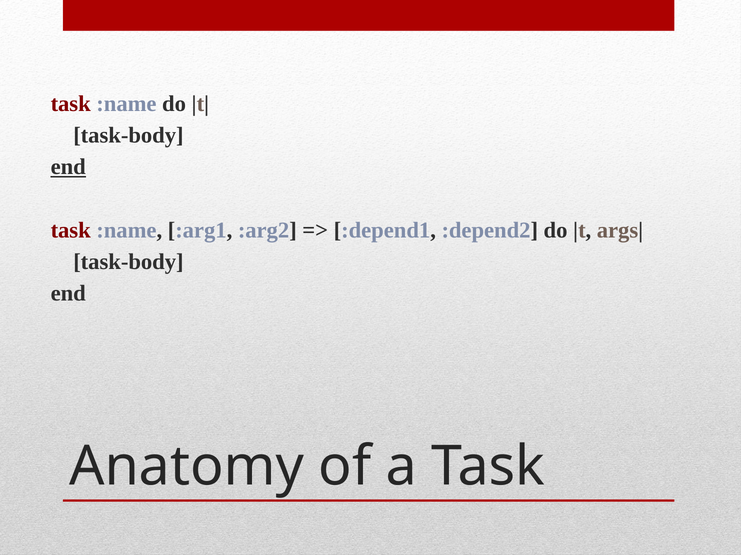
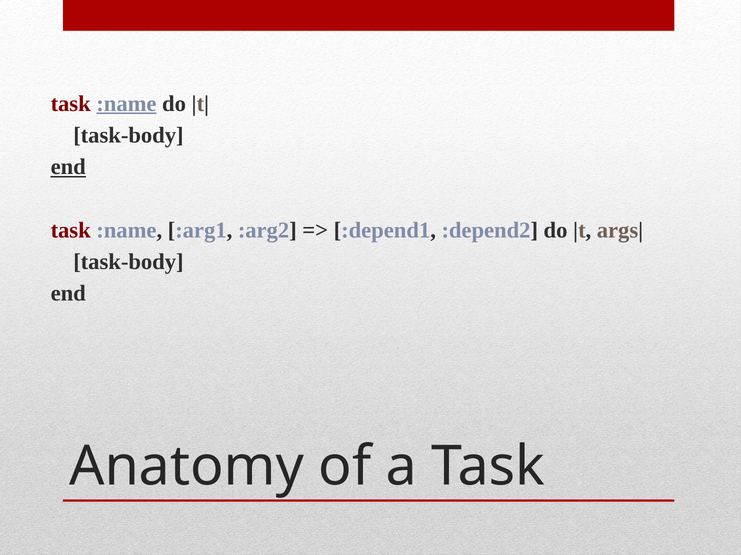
:name underline: none -> present (126, 104)
